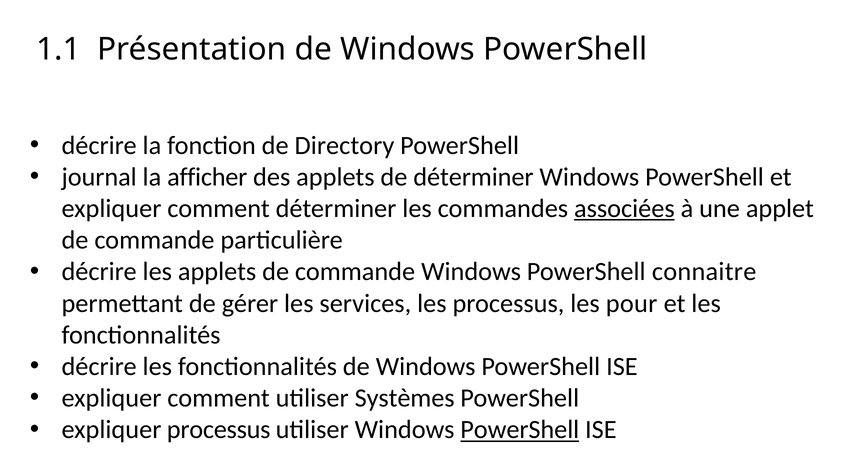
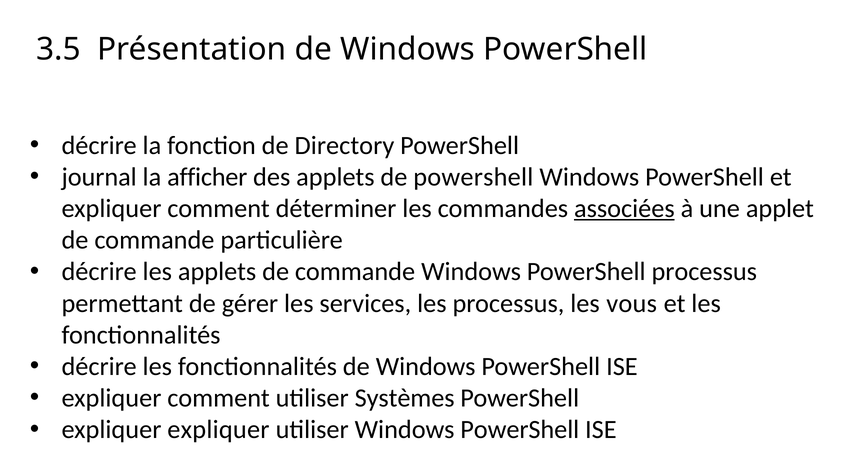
1.1: 1.1 -> 3.5 (59, 49)
de déterminer: déterminer -> powershell (473, 177)
PowerShell connaitre: connaitre -> processus (704, 272)
pour: pour -> vous (632, 303)
expliquer processus: processus -> expliquer (218, 430)
PowerShell underline: present -> none (520, 430)
